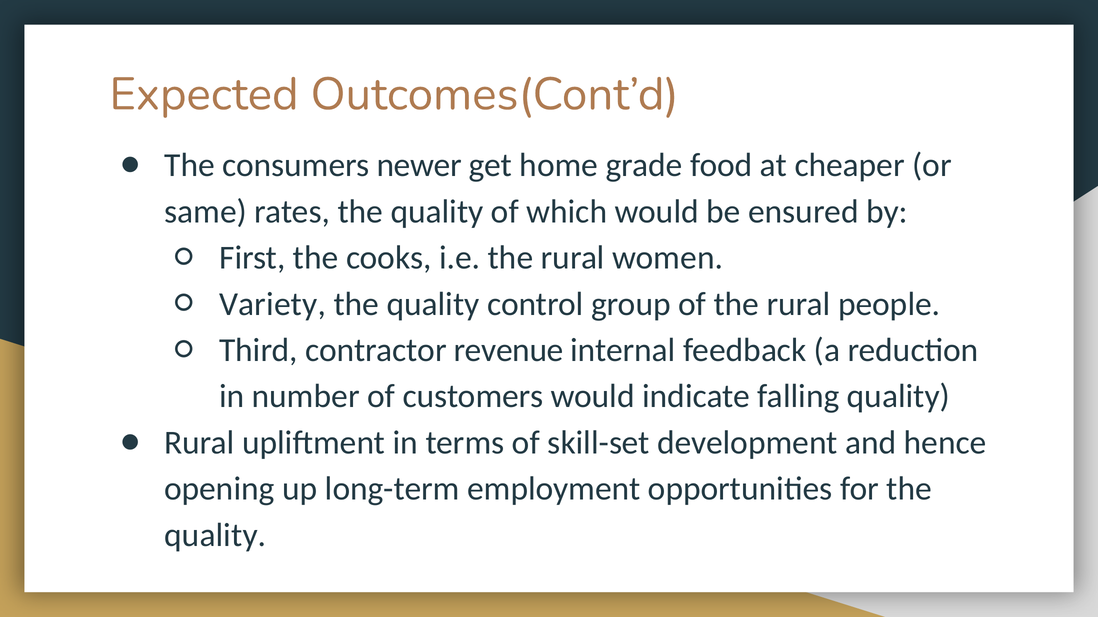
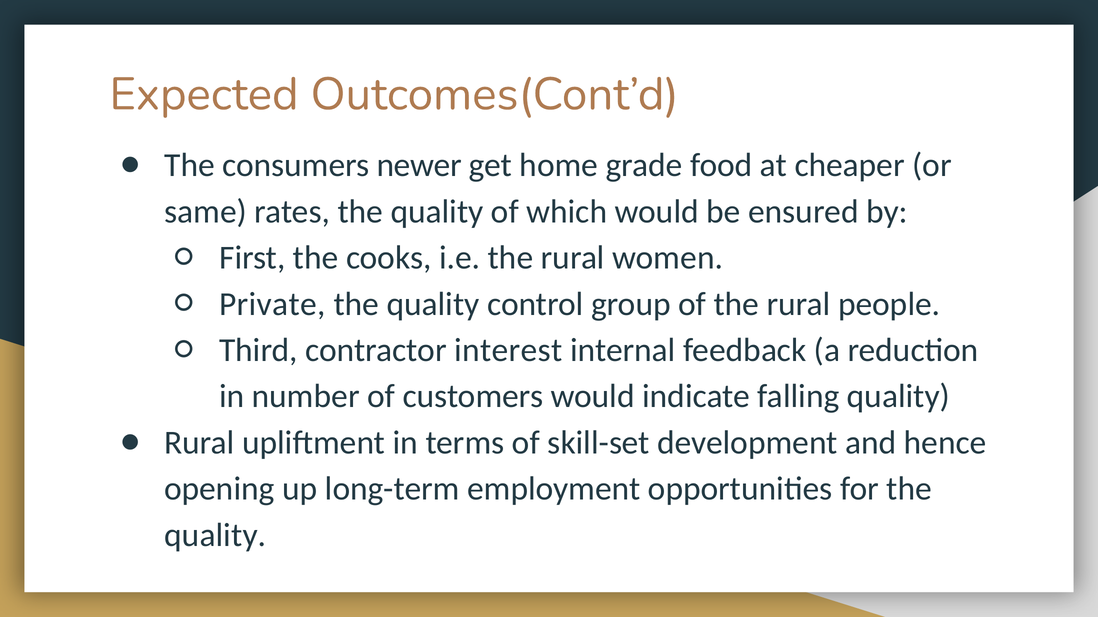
Variety: Variety -> Private (272, 304)
revenue: revenue -> interest (508, 351)
